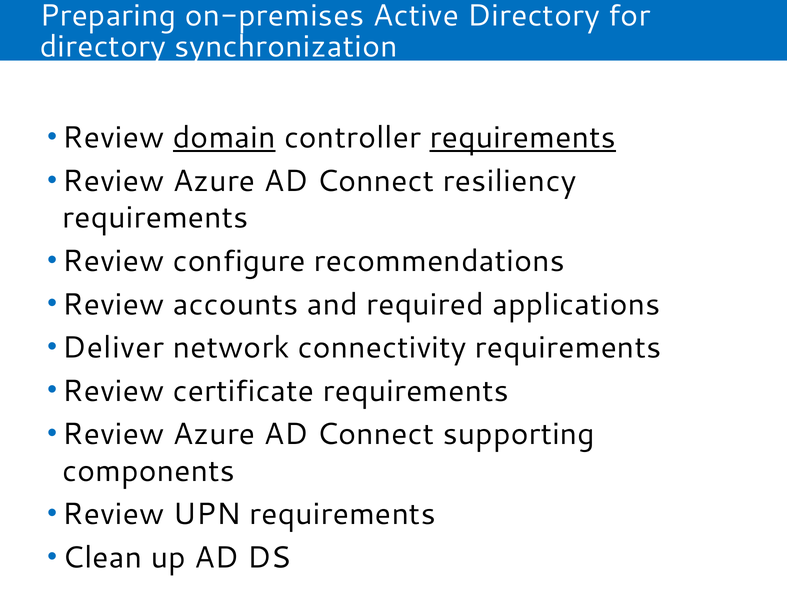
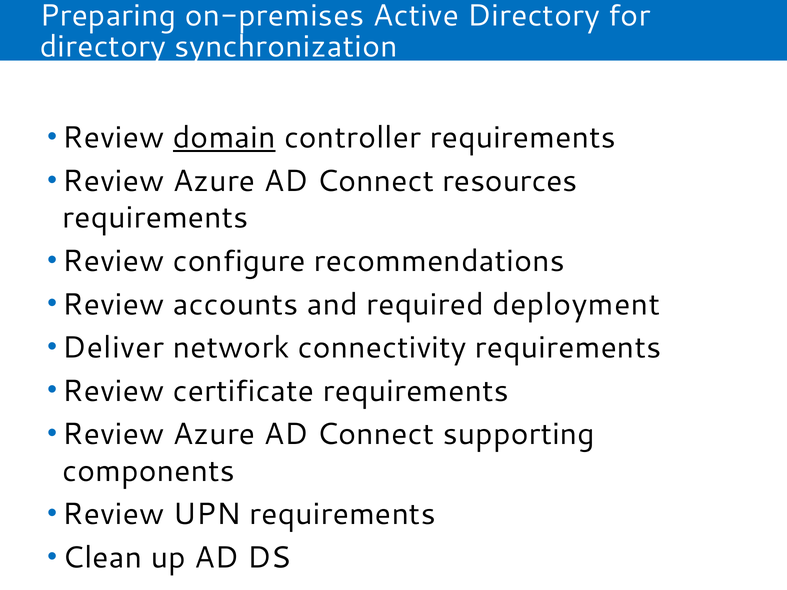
requirements underline: present -> none (523, 138)
resiliency: resiliency -> resources (510, 181)
applications: applications -> deployment (576, 305)
